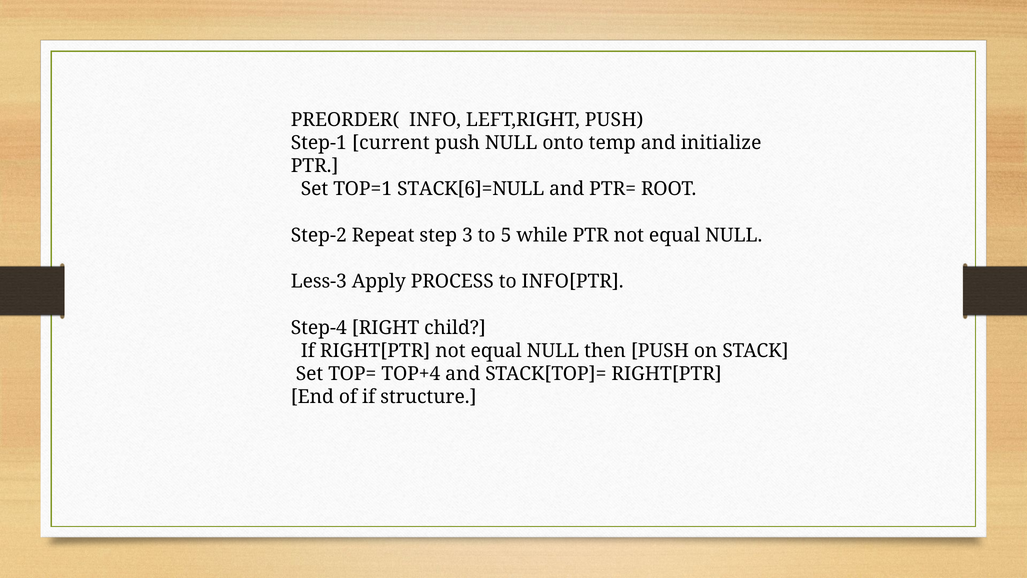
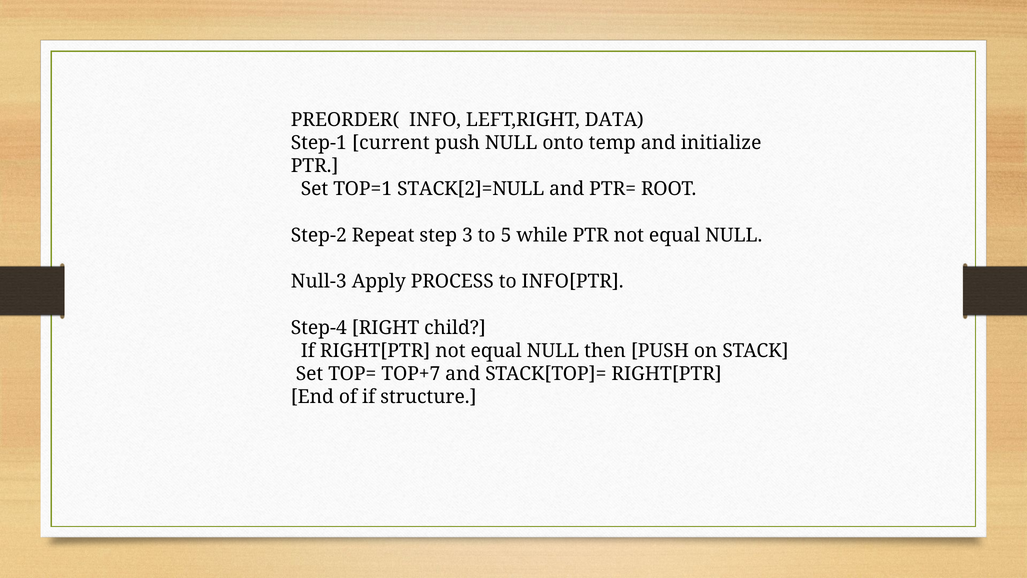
LEFT,RIGHT PUSH: PUSH -> DATA (614, 120)
STACK[6]=NULL: STACK[6]=NULL -> STACK[2]=NULL (471, 189)
Less-3: Less-3 -> Null-3 (319, 281)
TOP+4: TOP+4 -> TOP+7 (411, 374)
